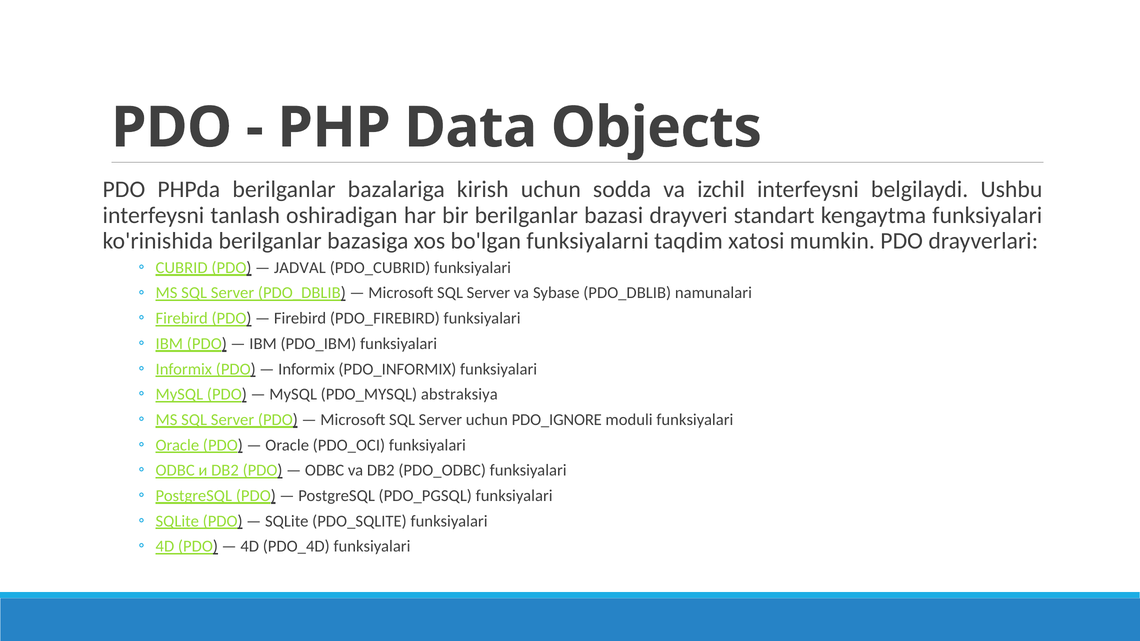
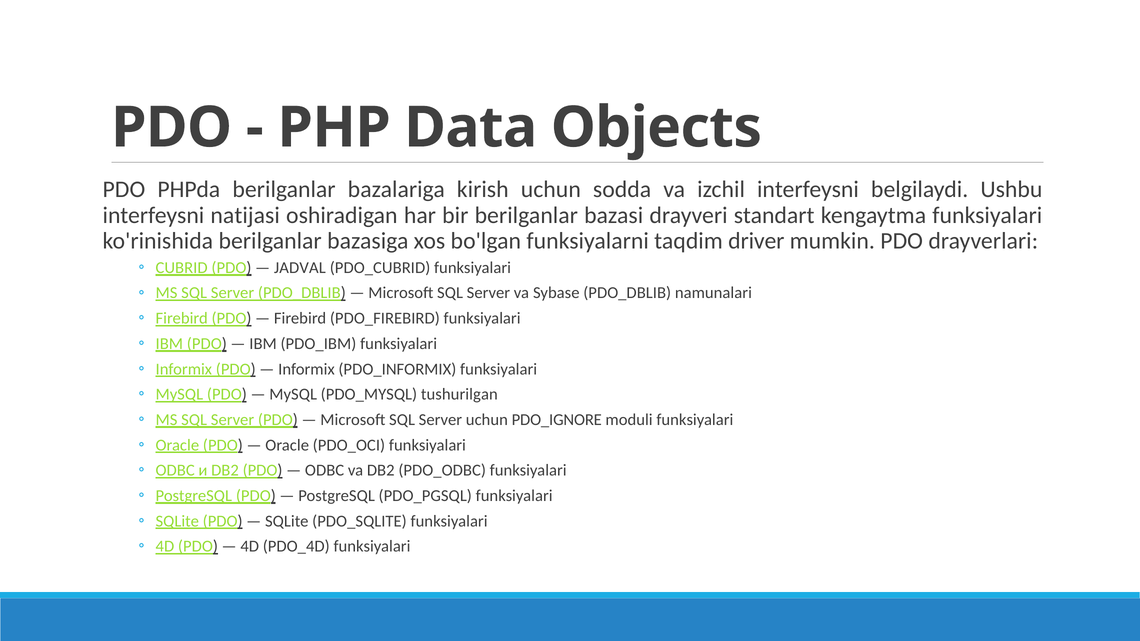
tanlash: tanlash -> natijasi (245, 215)
xatosi: xatosi -> driver (756, 241)
abstraksiya: abstraksiya -> tushurilgan (459, 395)
